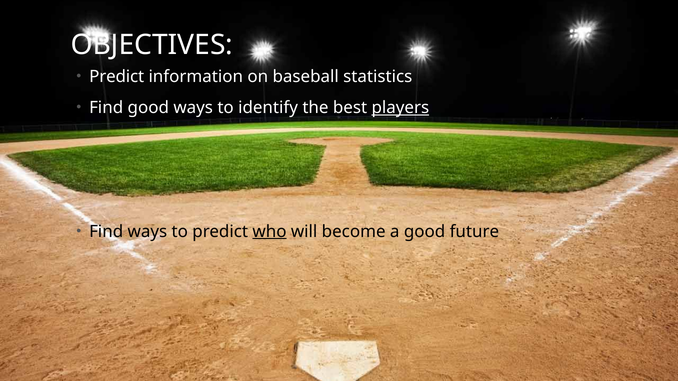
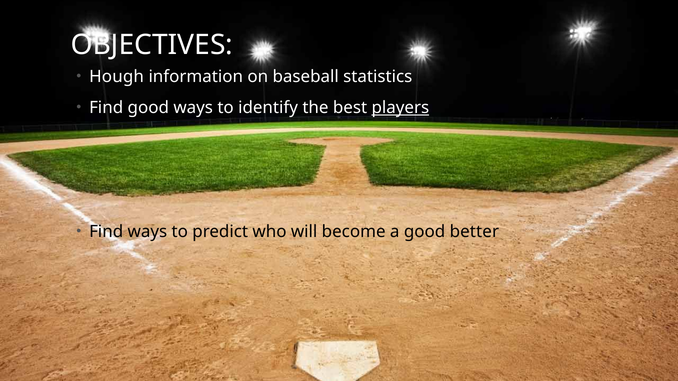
Predict: Predict -> Hough (117, 77)
who underline: present -> none (269, 232)
future: future -> better (474, 232)
